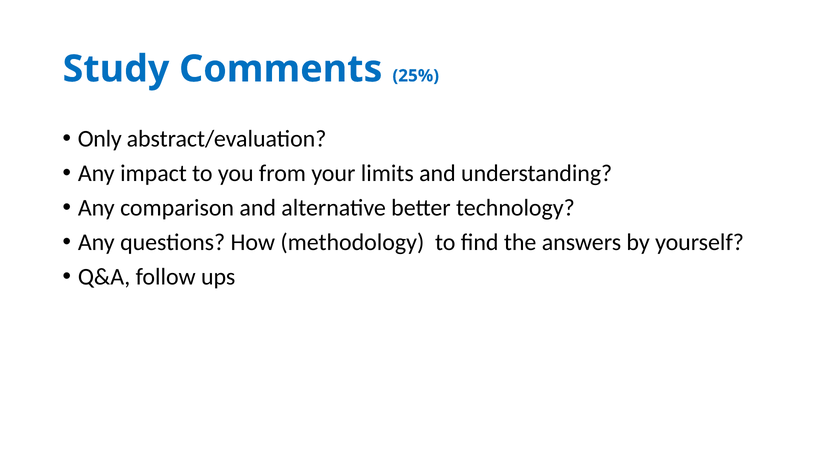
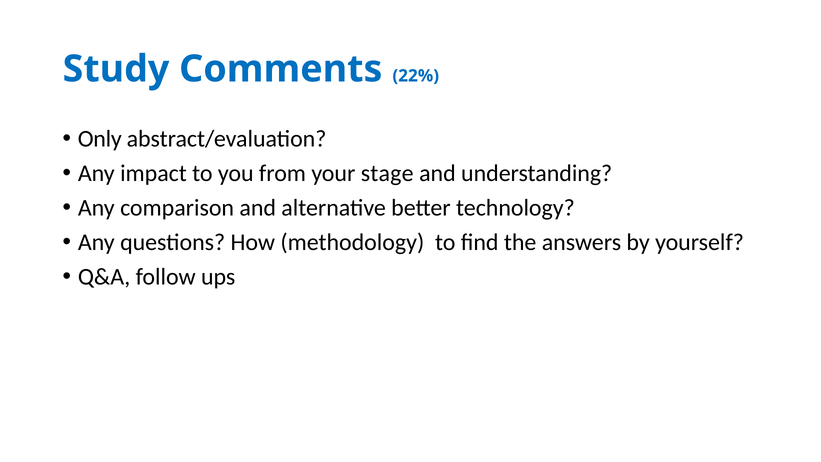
25%: 25% -> 22% (416, 76)
limits: limits -> stage (387, 173)
